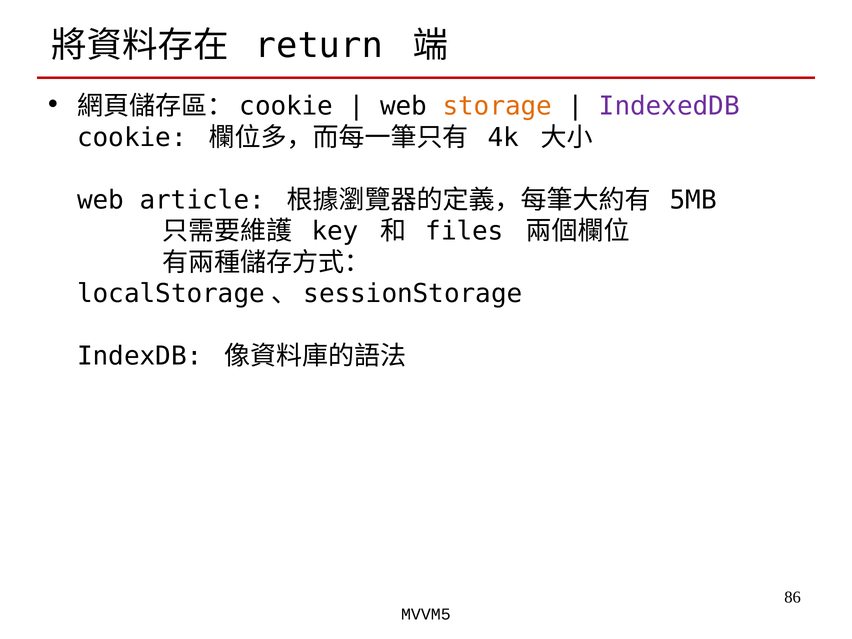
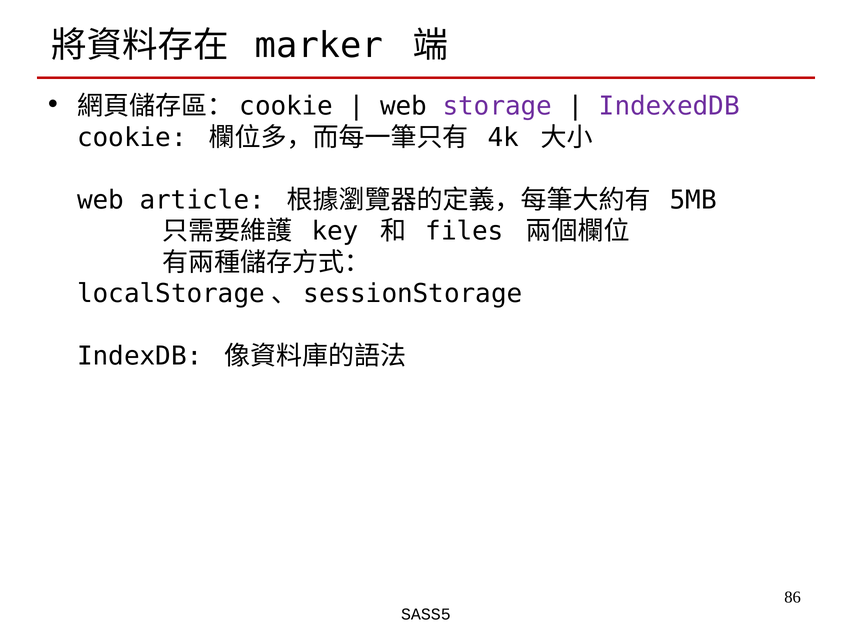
return: return -> marker (319, 46)
storage colour: orange -> purple (497, 106)
MVVM5: MVVM5 -> SASS5 (426, 614)
